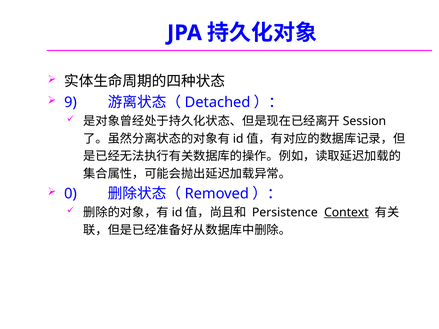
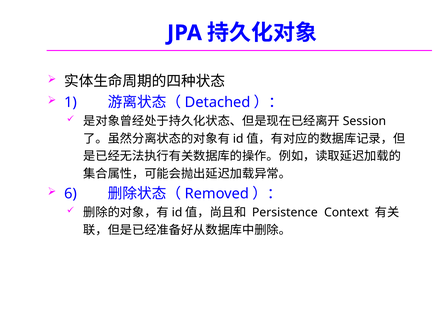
9: 9 -> 1 (70, 102)
0: 0 -> 6 (70, 194)
Context underline: present -> none (346, 213)
